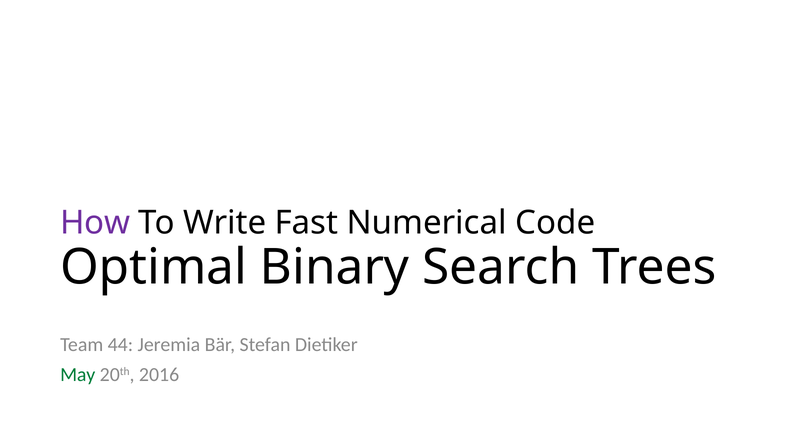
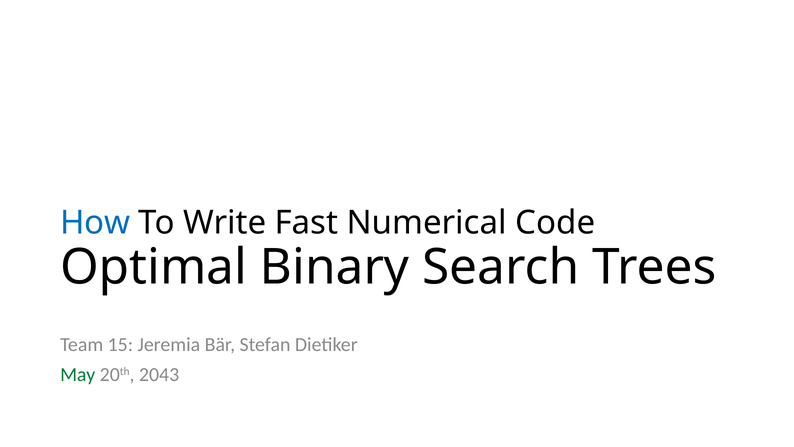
How colour: purple -> blue (95, 222)
44: 44 -> 15 (120, 345)
2016: 2016 -> 2043 (159, 374)
